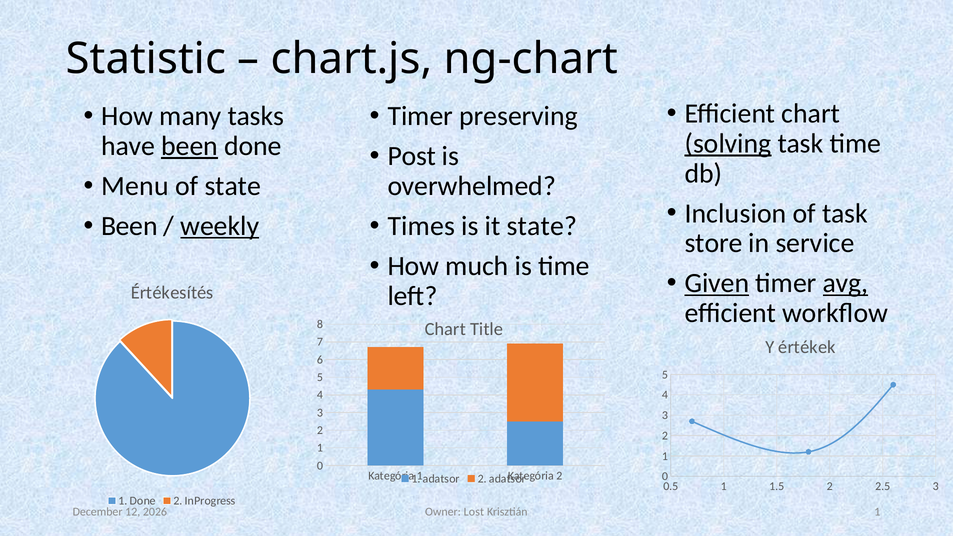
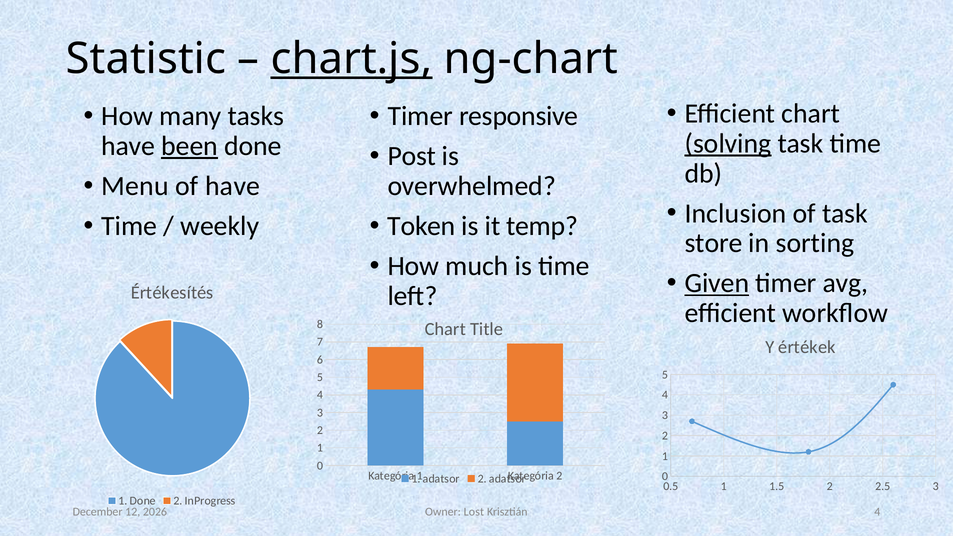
chart.js underline: none -> present (351, 59)
preserving: preserving -> responsive (519, 116)
of state: state -> have (233, 186)
Been: Been -> Time (129, 226)
weekly underline: present -> none (220, 226)
Times: Times -> Token (422, 226)
it state: state -> temp (542, 226)
service: service -> sorting (815, 243)
avg underline: present -> none (846, 283)
Krisztián 1: 1 -> 4 (877, 512)
